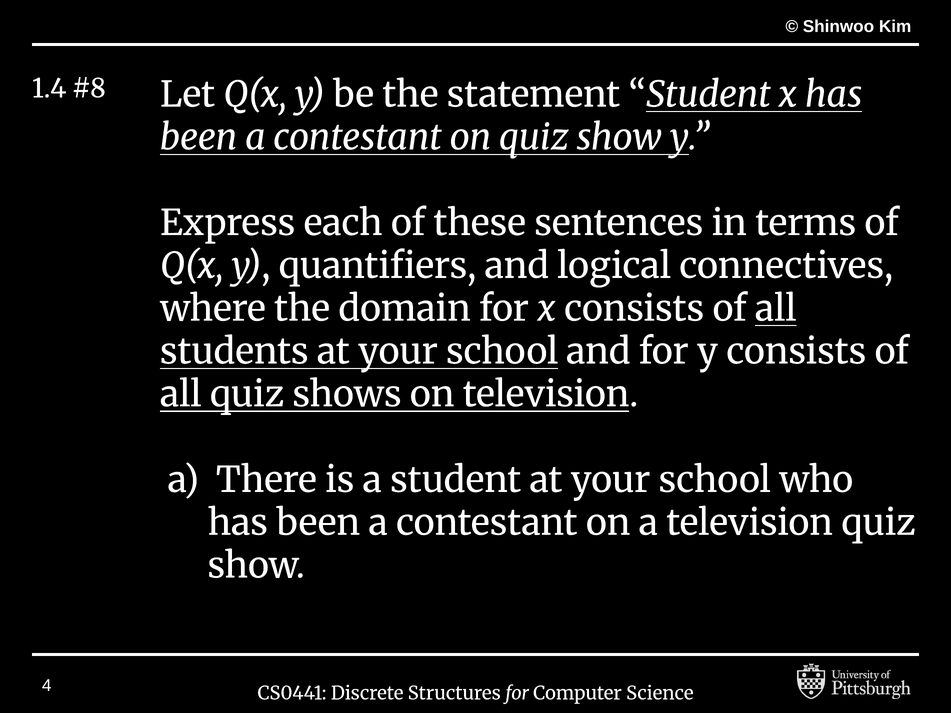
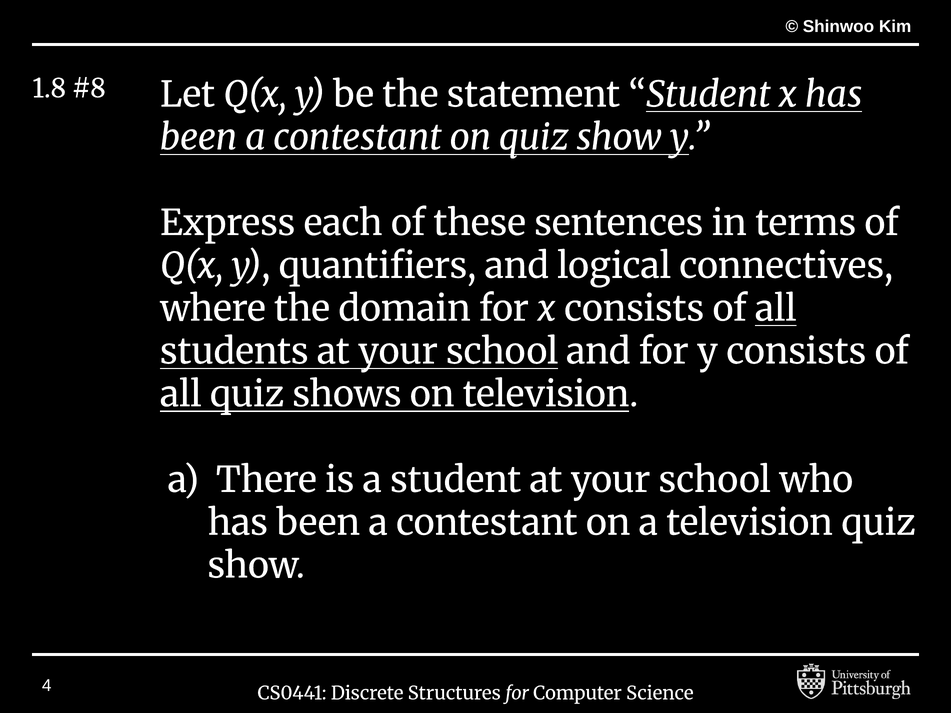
1.4: 1.4 -> 1.8 (49, 89)
